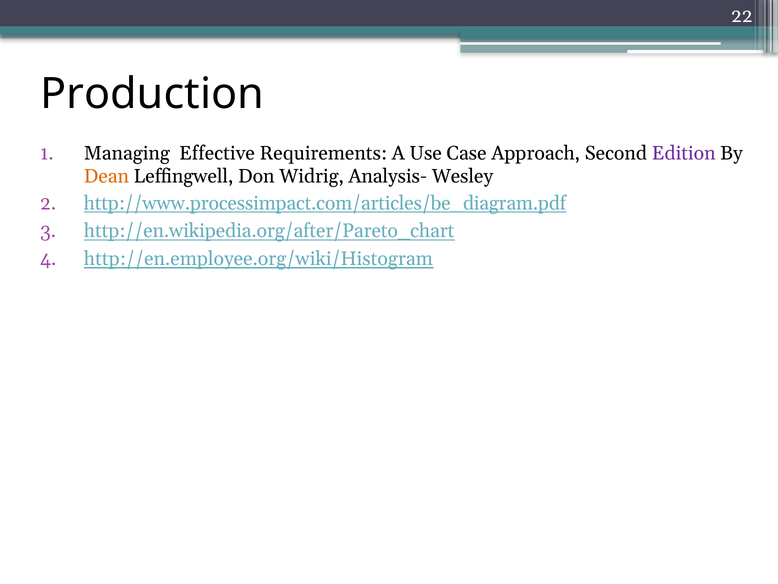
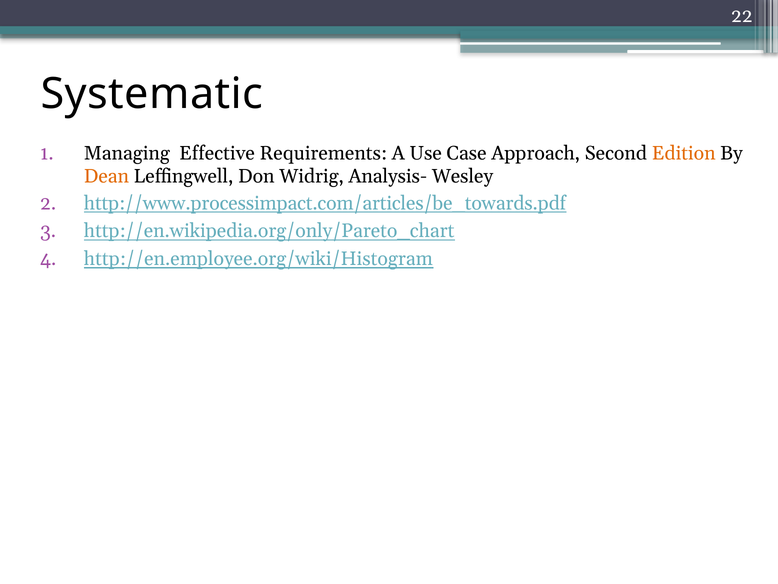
Production: Production -> Systematic (152, 94)
Edition colour: purple -> orange (684, 153)
http://www.processimpact.com/articles/be_diagram.pdf: http://www.processimpact.com/articles/be_diagram.pdf -> http://www.processimpact.com/articles/be_towards.pdf (325, 203)
http://en.wikipedia.org/after/Pareto_chart: http://en.wikipedia.org/after/Pareto_chart -> http://en.wikipedia.org/only/Pareto_chart (269, 231)
